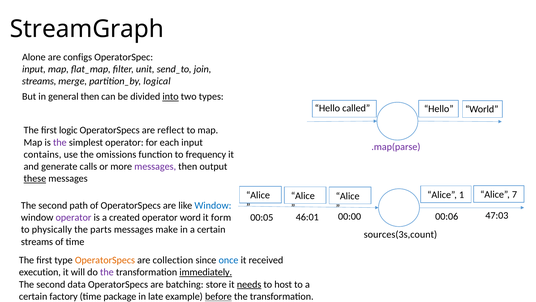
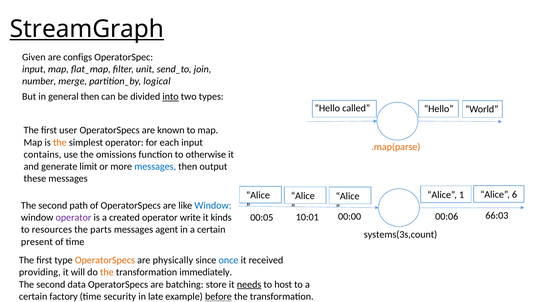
StreamGraph underline: none -> present (87, 29)
Alone: Alone -> Given (34, 57)
streams: streams -> number (39, 81)
logic: logic -> user (68, 130)
reflect: reflect -> known (171, 130)
the colour: purple -> orange (60, 142)
.map(parse colour: purple -> orange (396, 146)
frequency: frequency -> otherwise (206, 154)
calls: calls -> limit (88, 166)
messages colour: purple -> blue (155, 166)
these underline: present -> none (35, 178)
7: 7 -> 6 (515, 194)
47:03: 47:03 -> 66:03 (497, 215)
46:01: 46:01 -> 10:01 (307, 217)
word: word -> write (190, 217)
form: form -> kinds (221, 217)
physically: physically -> resources (52, 229)
make: make -> agent (167, 229)
sources(3s,count: sources(3s,count -> systems(3s,count (400, 234)
streams: streams -> present (37, 241)
collection: collection -> physically (173, 260)
execution: execution -> providing (40, 272)
the colour: purple -> orange (107, 272)
immediately underline: present -> none (206, 272)
package: package -> security (120, 296)
